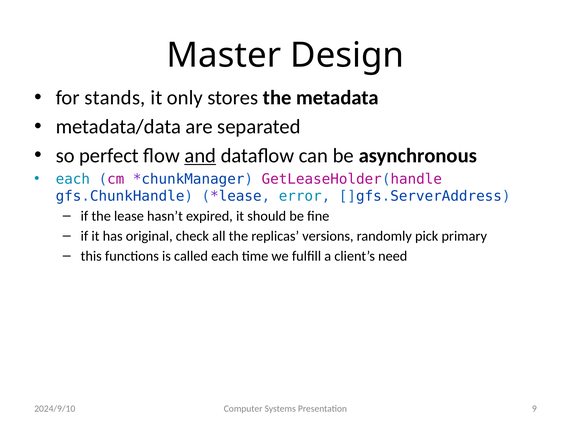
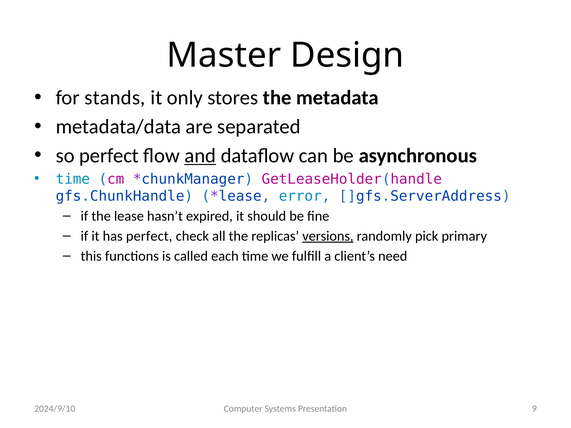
each: each -> time (73, 179)
has original: original -> perfect (149, 236)
versions underline: none -> present (328, 236)
